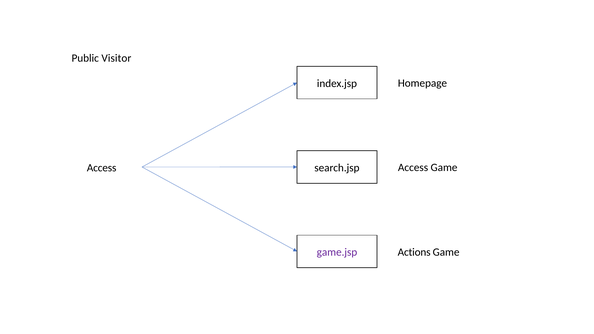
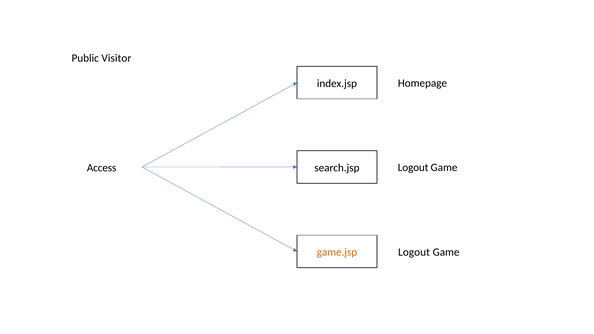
Access: Access -> Logout (413, 168)
Actions: Actions -> Logout (414, 252)
game.jsp colour: purple -> orange (337, 252)
